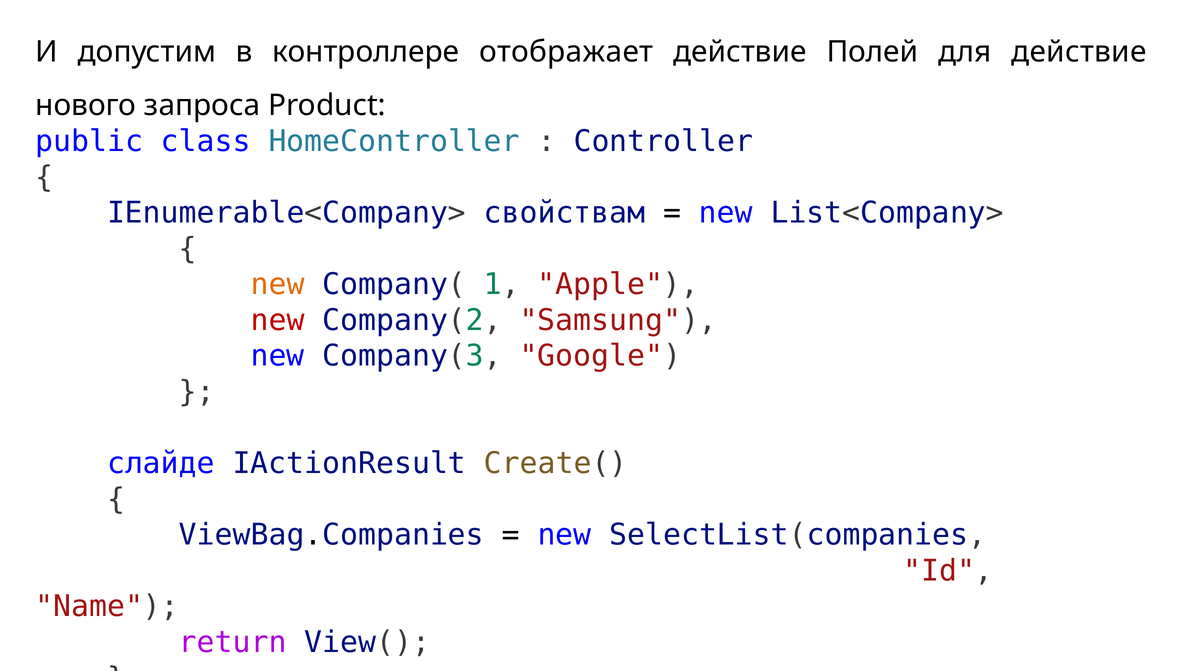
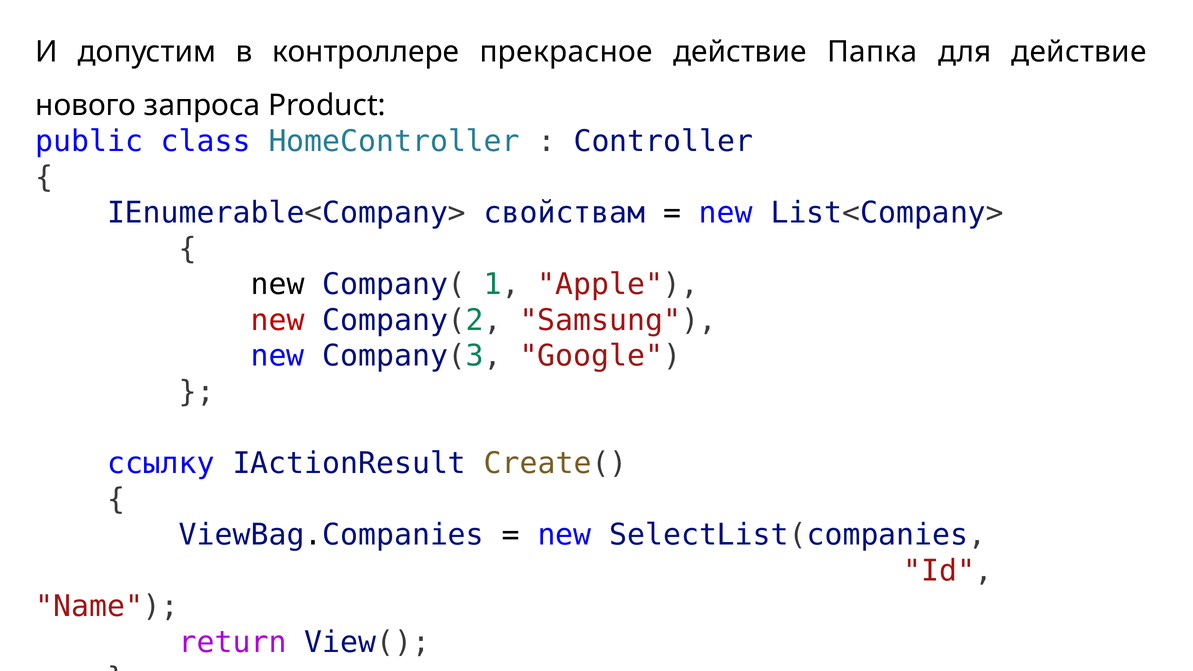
отображает: отображает -> прекрасное (566, 52)
Полей: Полей -> Папка (872, 52)
new colour: orange -> black (278, 285)
слайде: слайде -> ссылку (161, 464)
